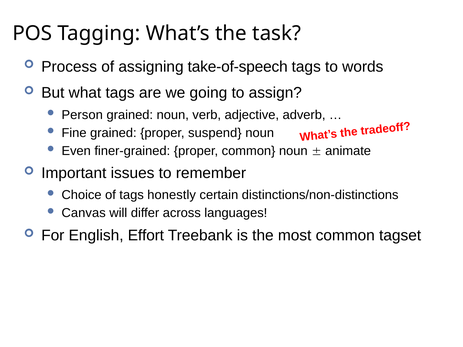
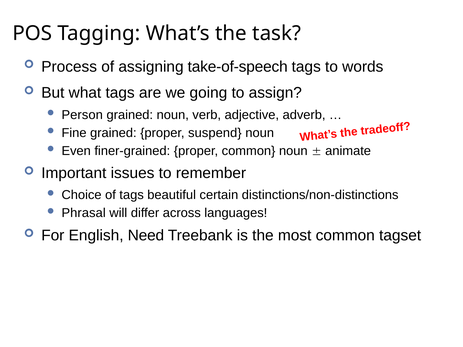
honestly: honestly -> beautiful (172, 195)
Canvas: Canvas -> Phrasal (84, 213)
Effort: Effort -> Need (146, 236)
